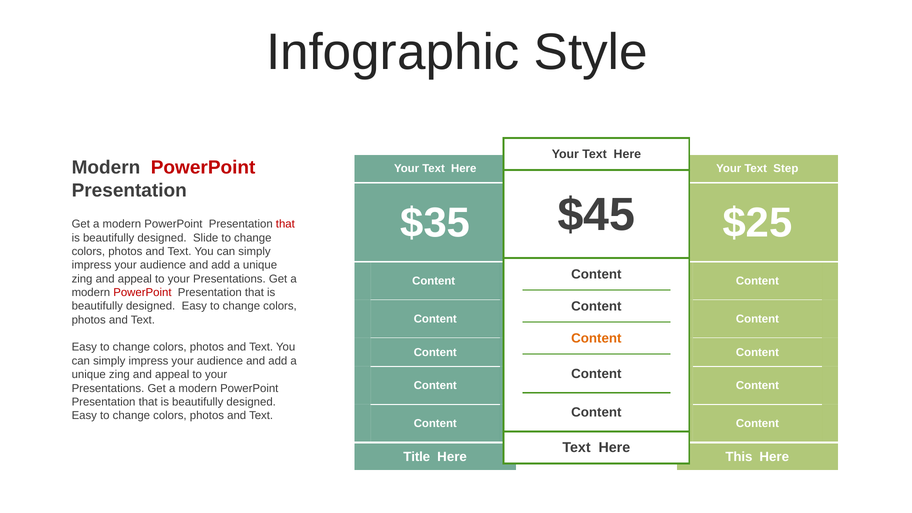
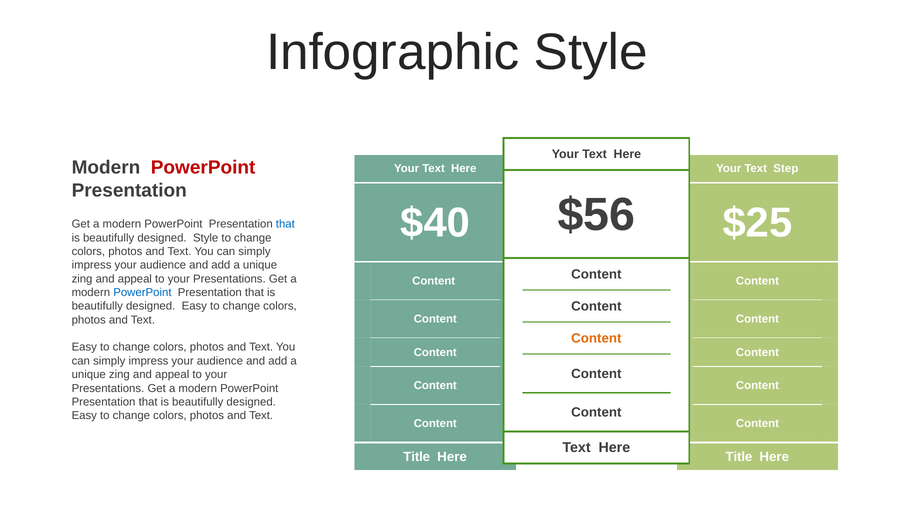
$45: $45 -> $56 (596, 215)
$35: $35 -> $40 (435, 223)
that colour: red -> blue (285, 224)
designed Slide: Slide -> Style (206, 238)
PowerPoint colour: red -> blue (142, 292)
This: This -> Title (739, 457)
